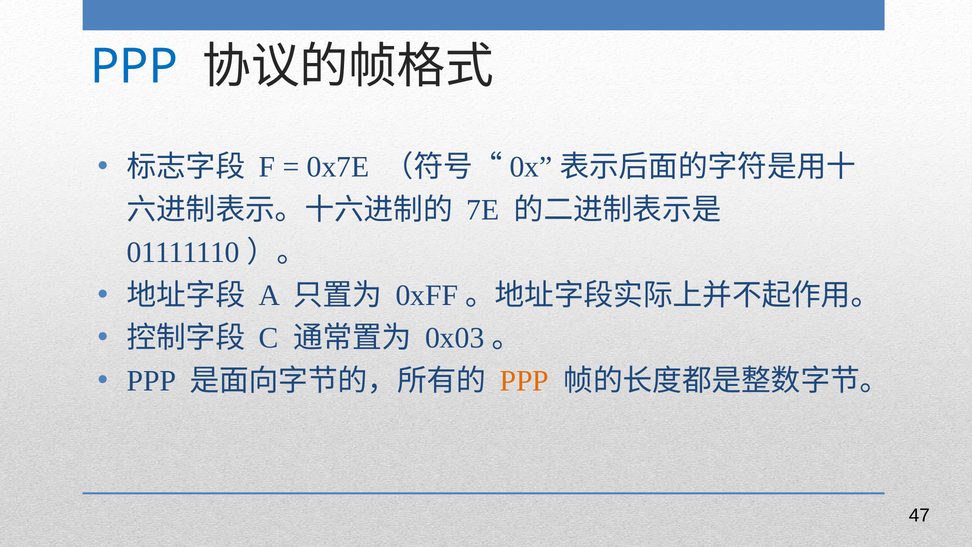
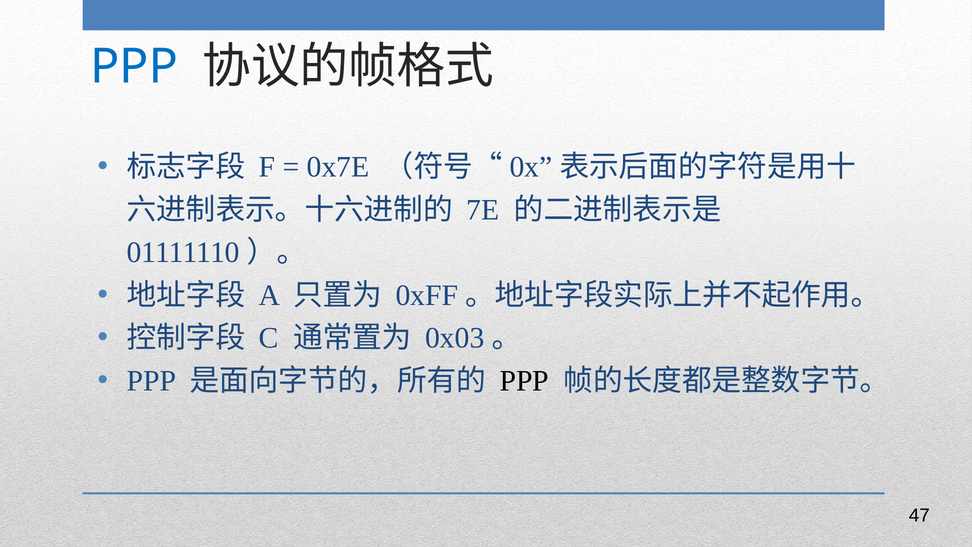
PPP colour: orange -> black (524, 381)
